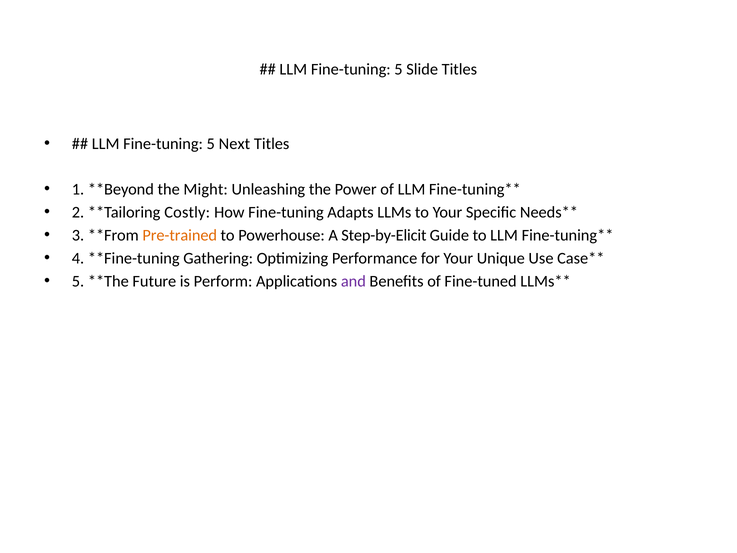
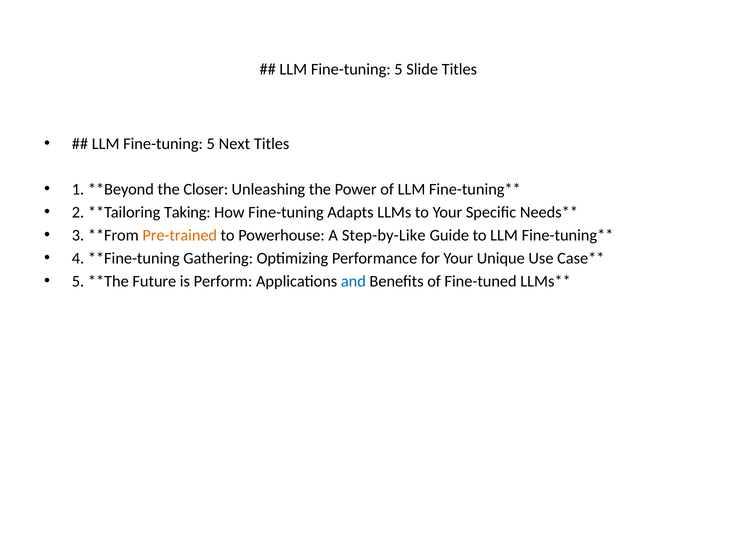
Might: Might -> Closer (206, 189)
Costly: Costly -> Taking (187, 212)
Step-by-Elicit: Step-by-Elicit -> Step-by-Like (384, 235)
and colour: purple -> blue (353, 281)
